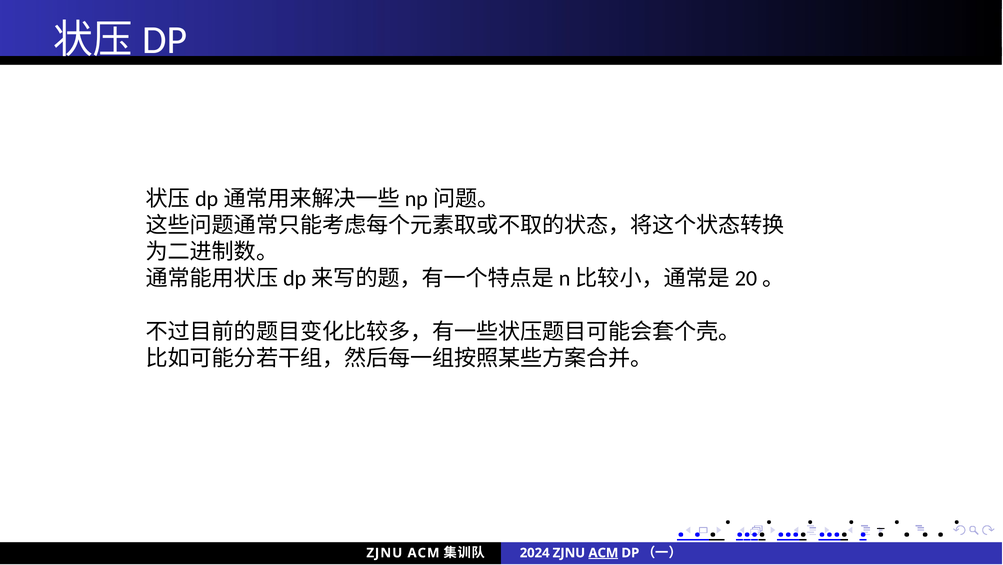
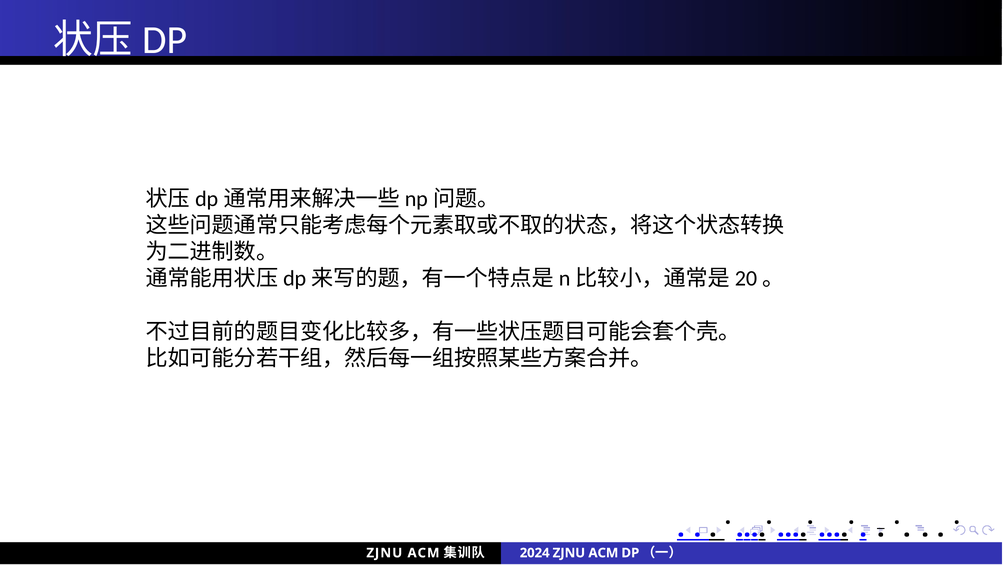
ACM underline: present -> none (603, 552)
